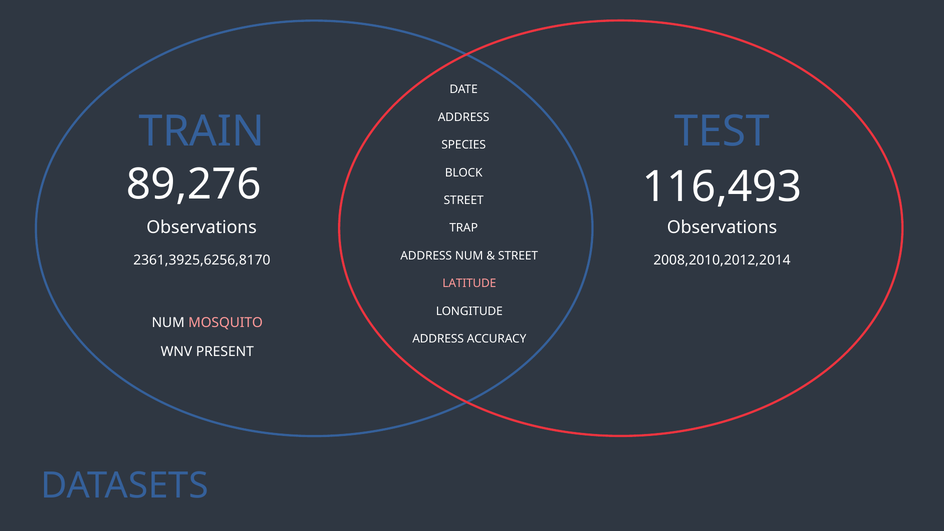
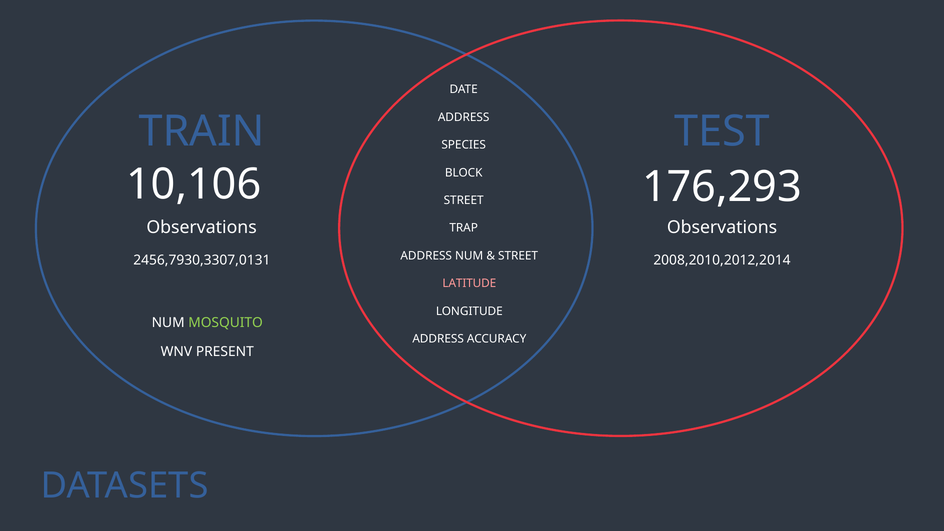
89,276: 89,276 -> 10,106 (194, 185)
116,493: 116,493 -> 176,293 (722, 187)
2361,3925,6256,8170: 2361,3925,6256,8170 -> 2456,7930,3307,0131 (202, 260)
MOSQUITO colour: pink -> light green (226, 323)
